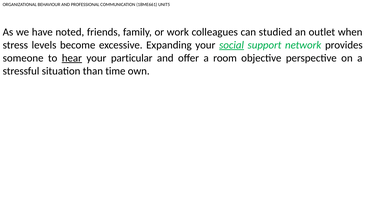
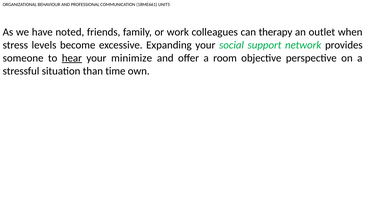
studied: studied -> therapy (276, 32)
social underline: present -> none (232, 45)
particular: particular -> minimize (132, 58)
